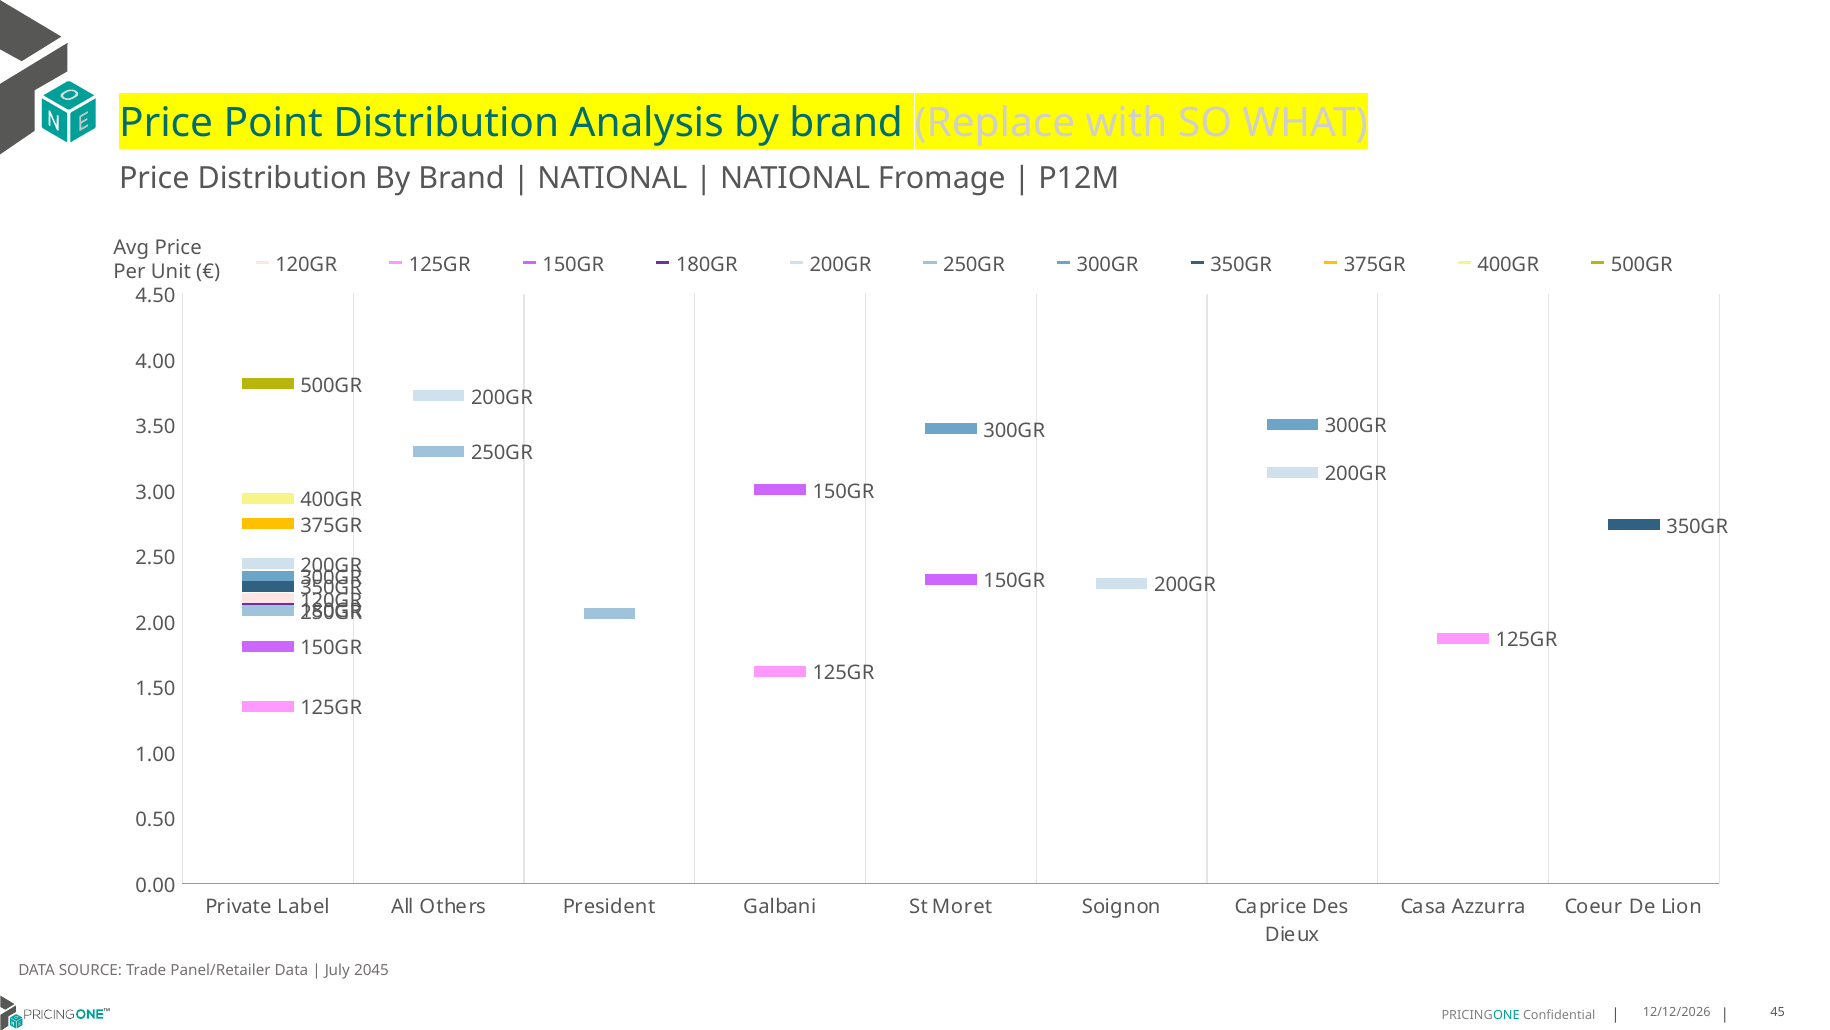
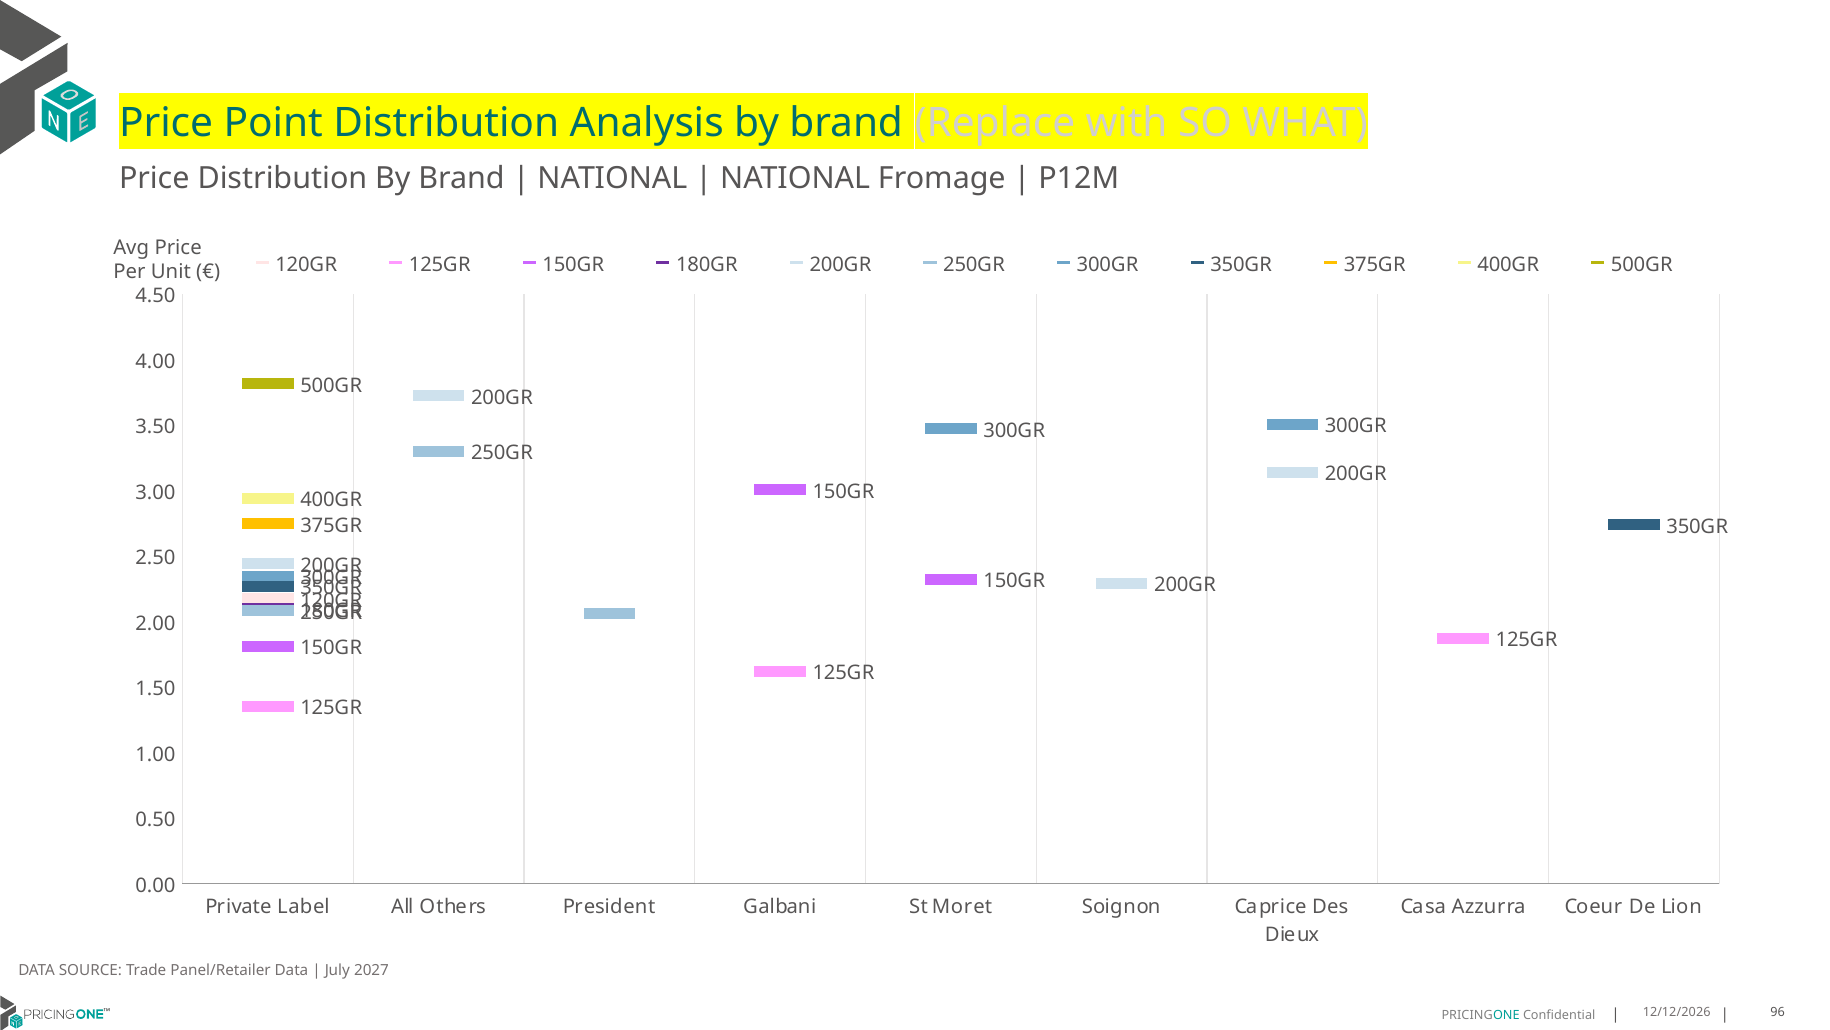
2045: 2045 -> 2027 (371, 970)
45: 45 -> 96 (1778, 1012)
